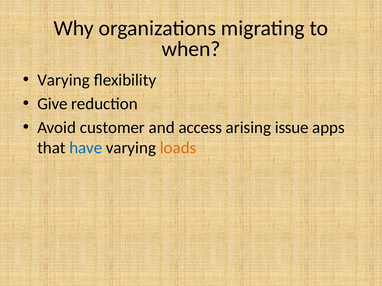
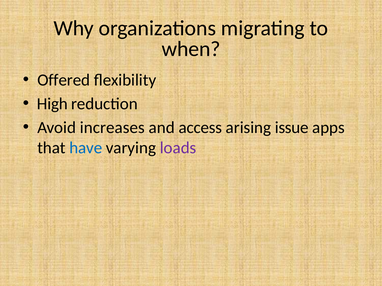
Varying: Varying -> Offered (64, 80)
Give: Give -> High (52, 104)
customer: customer -> increases (112, 128)
loads colour: orange -> purple (178, 148)
